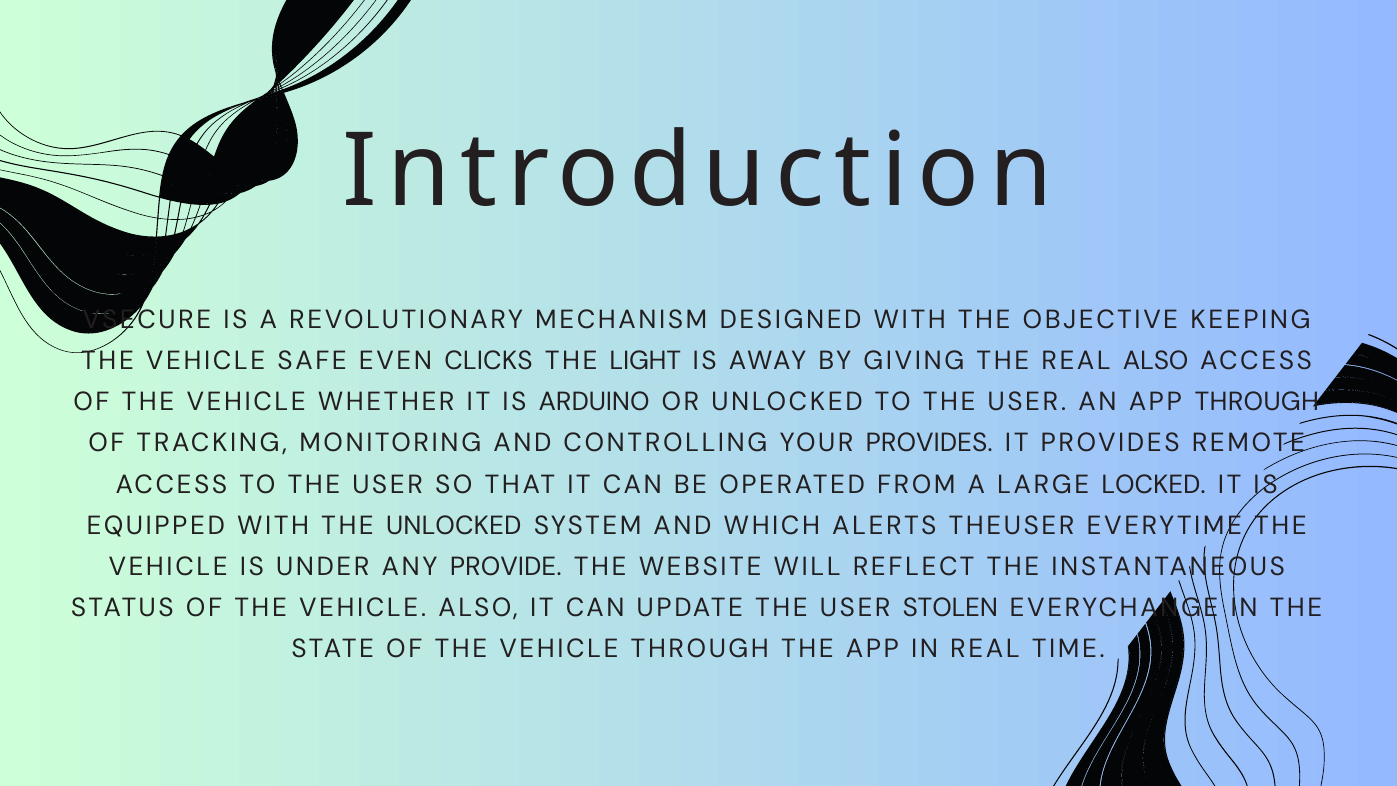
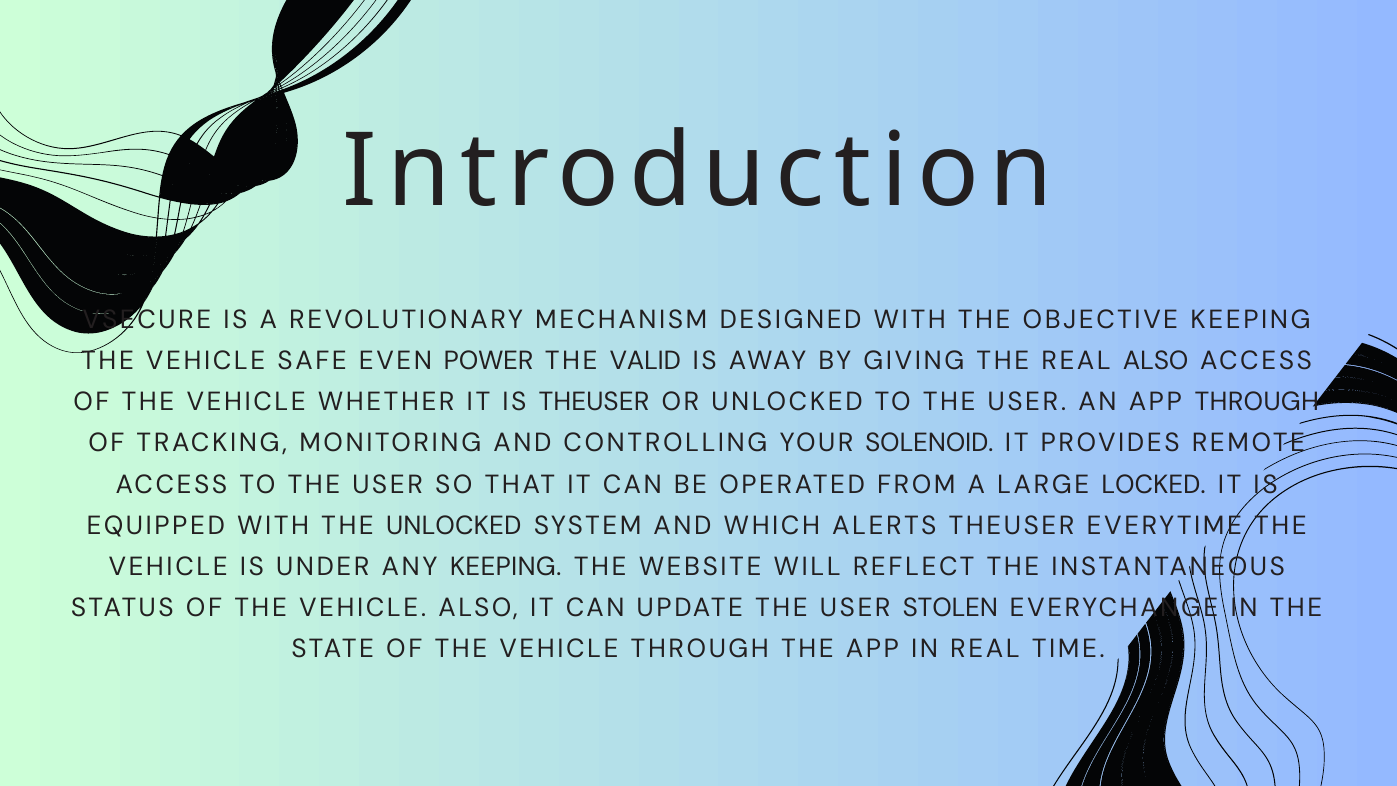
CLICKS: CLICKS -> POWER (489, 361)
LIGHT: LIGHT -> VALID (645, 361)
IS ARDUINO: ARDUINO -> THEUSER (594, 402)
YOUR PROVIDES: PROVIDES -> SOLENOID (929, 443)
ANY PROVIDE: PROVIDE -> KEEPING (506, 566)
